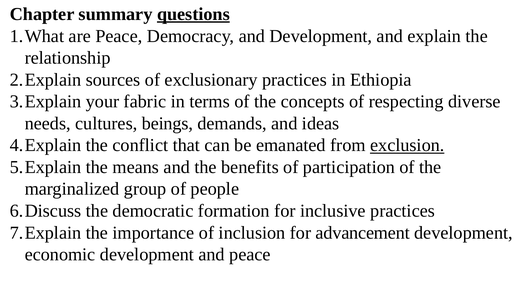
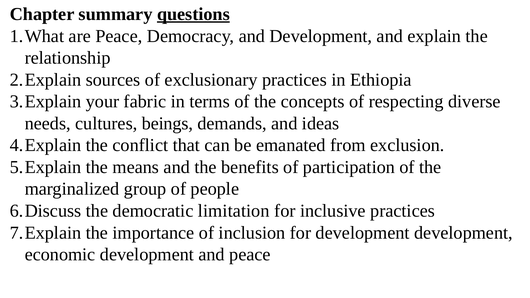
exclusion underline: present -> none (407, 145)
formation: formation -> limitation (234, 211)
for advancement: advancement -> development (363, 233)
